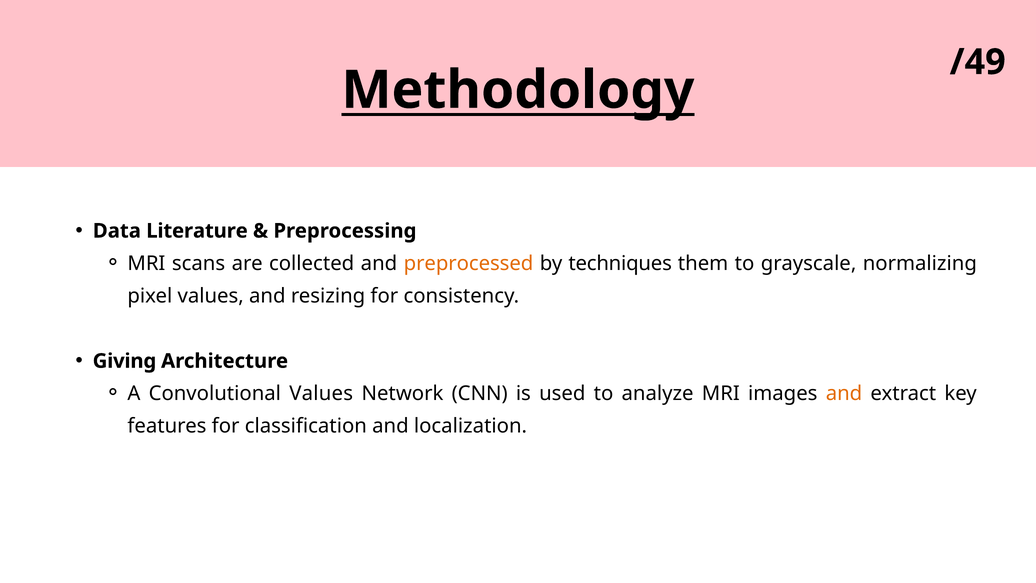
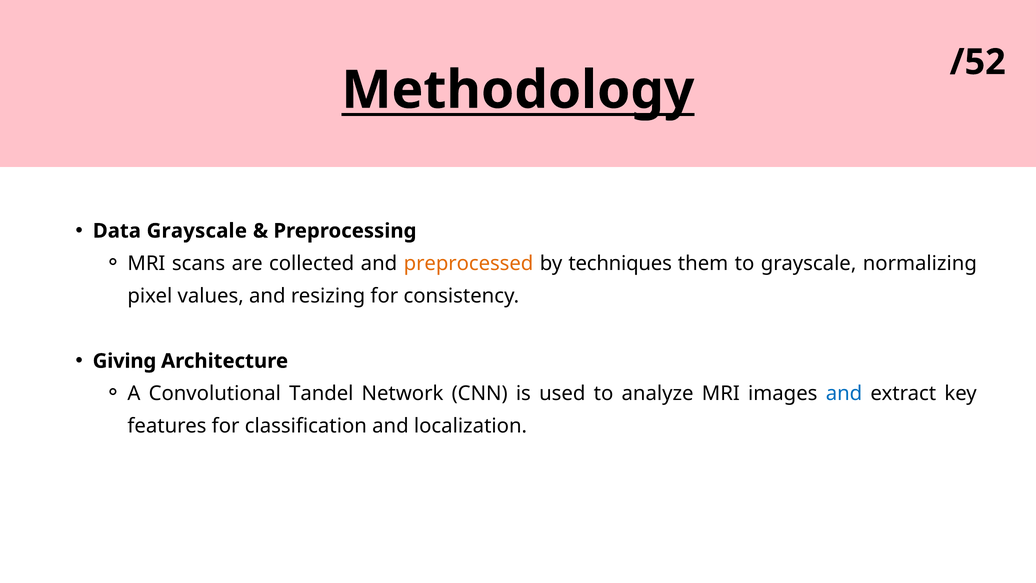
/49: /49 -> /52 (978, 62)
Data Literature: Literature -> Grayscale (197, 231)
Convolutional Values: Values -> Tandel (321, 393)
and colour: orange -> blue (844, 393)
